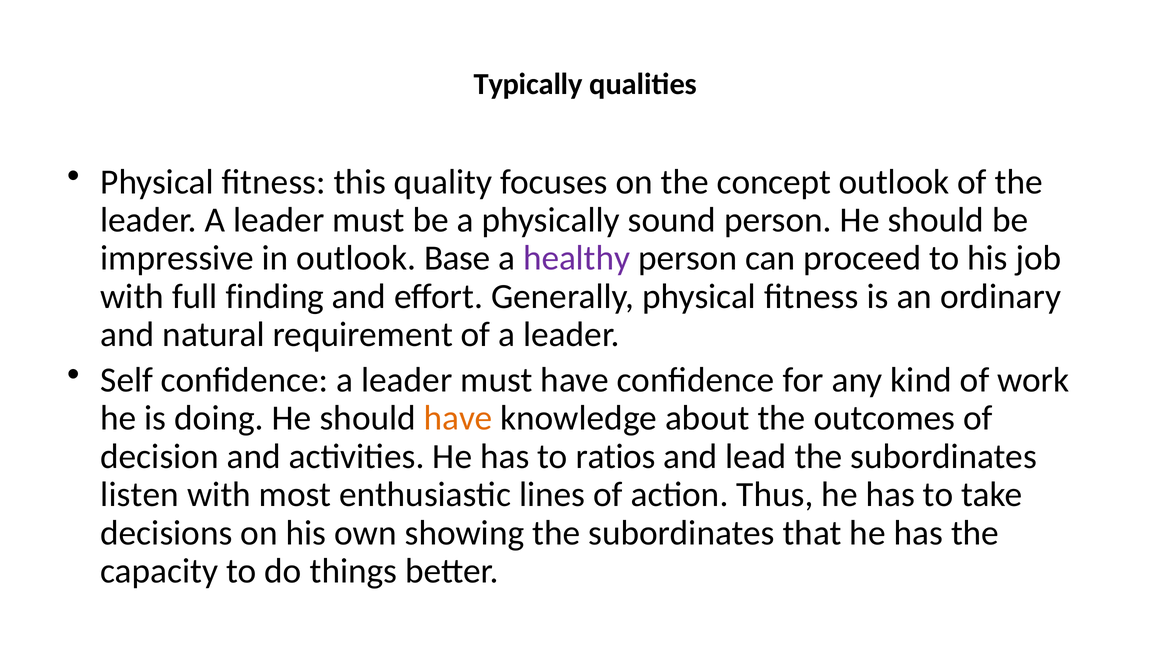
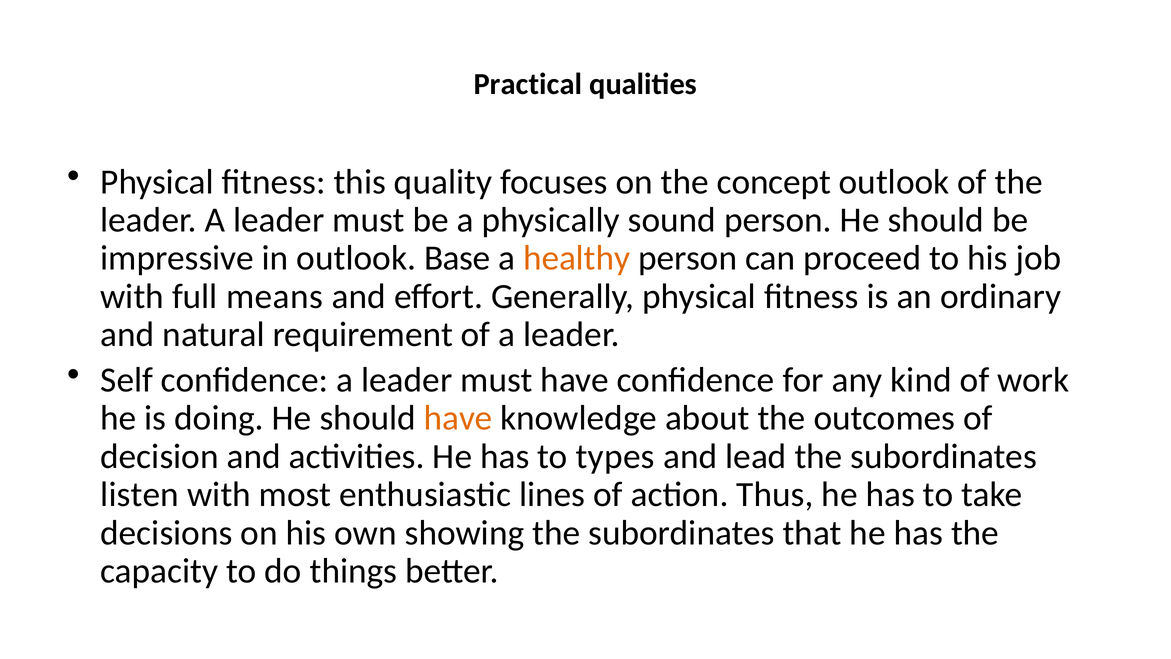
Typically: Typically -> Practical (528, 84)
healthy colour: purple -> orange (577, 258)
finding: finding -> means (275, 296)
ratios: ratios -> types (615, 456)
